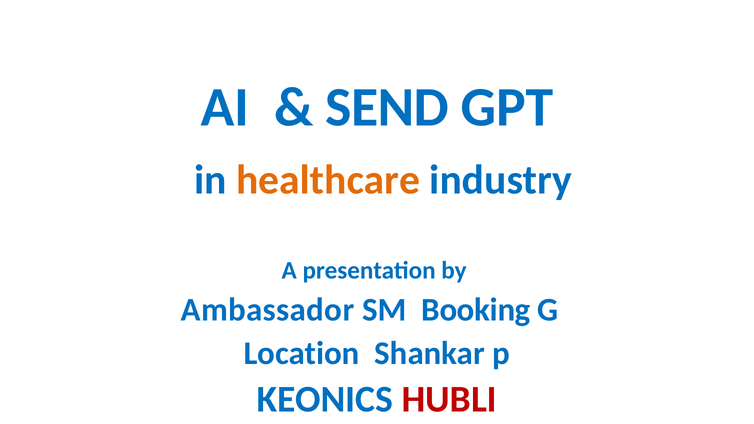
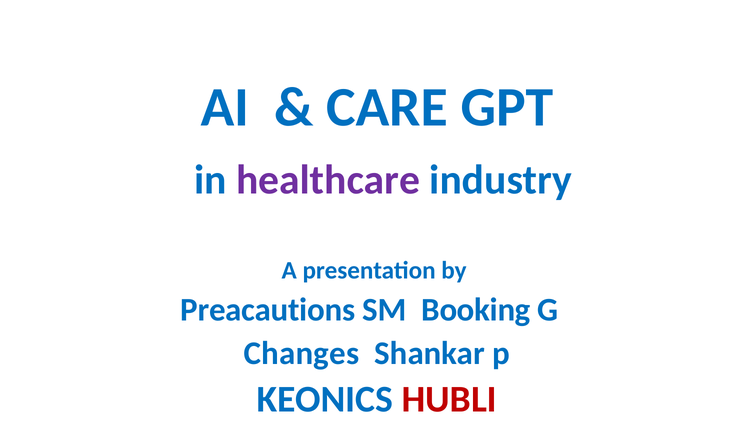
SEND: SEND -> CARE (387, 107)
healthcare colour: orange -> purple (328, 180)
Ambassador: Ambassador -> Preacautions (268, 310)
Location: Location -> Changes (301, 353)
